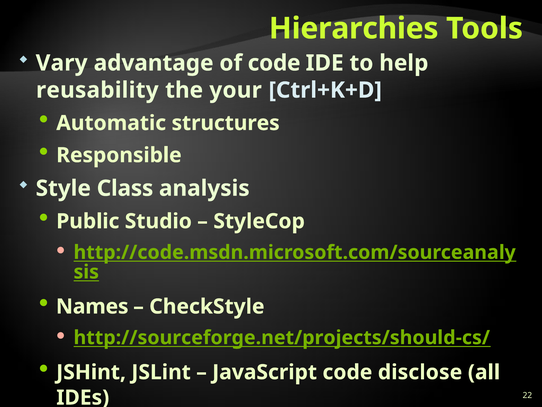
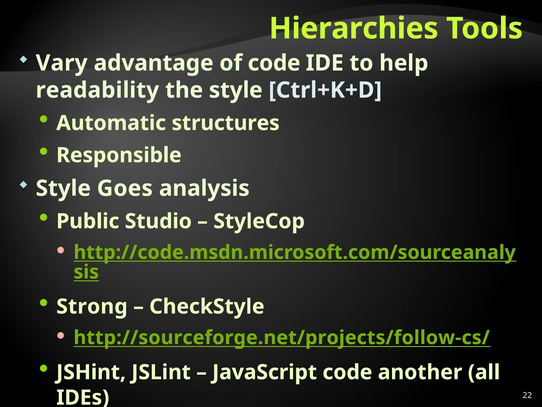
reusability: reusability -> readability (97, 90)
the your: your -> style (236, 90)
Class: Class -> Goes (125, 188)
Names: Names -> Strong (92, 306)
http://sourceforge.net/projects/should-cs/: http://sourceforge.net/projects/should-cs/ -> http://sourceforge.net/projects/follow-cs/ (282, 337)
disclose: disclose -> another (420, 372)
